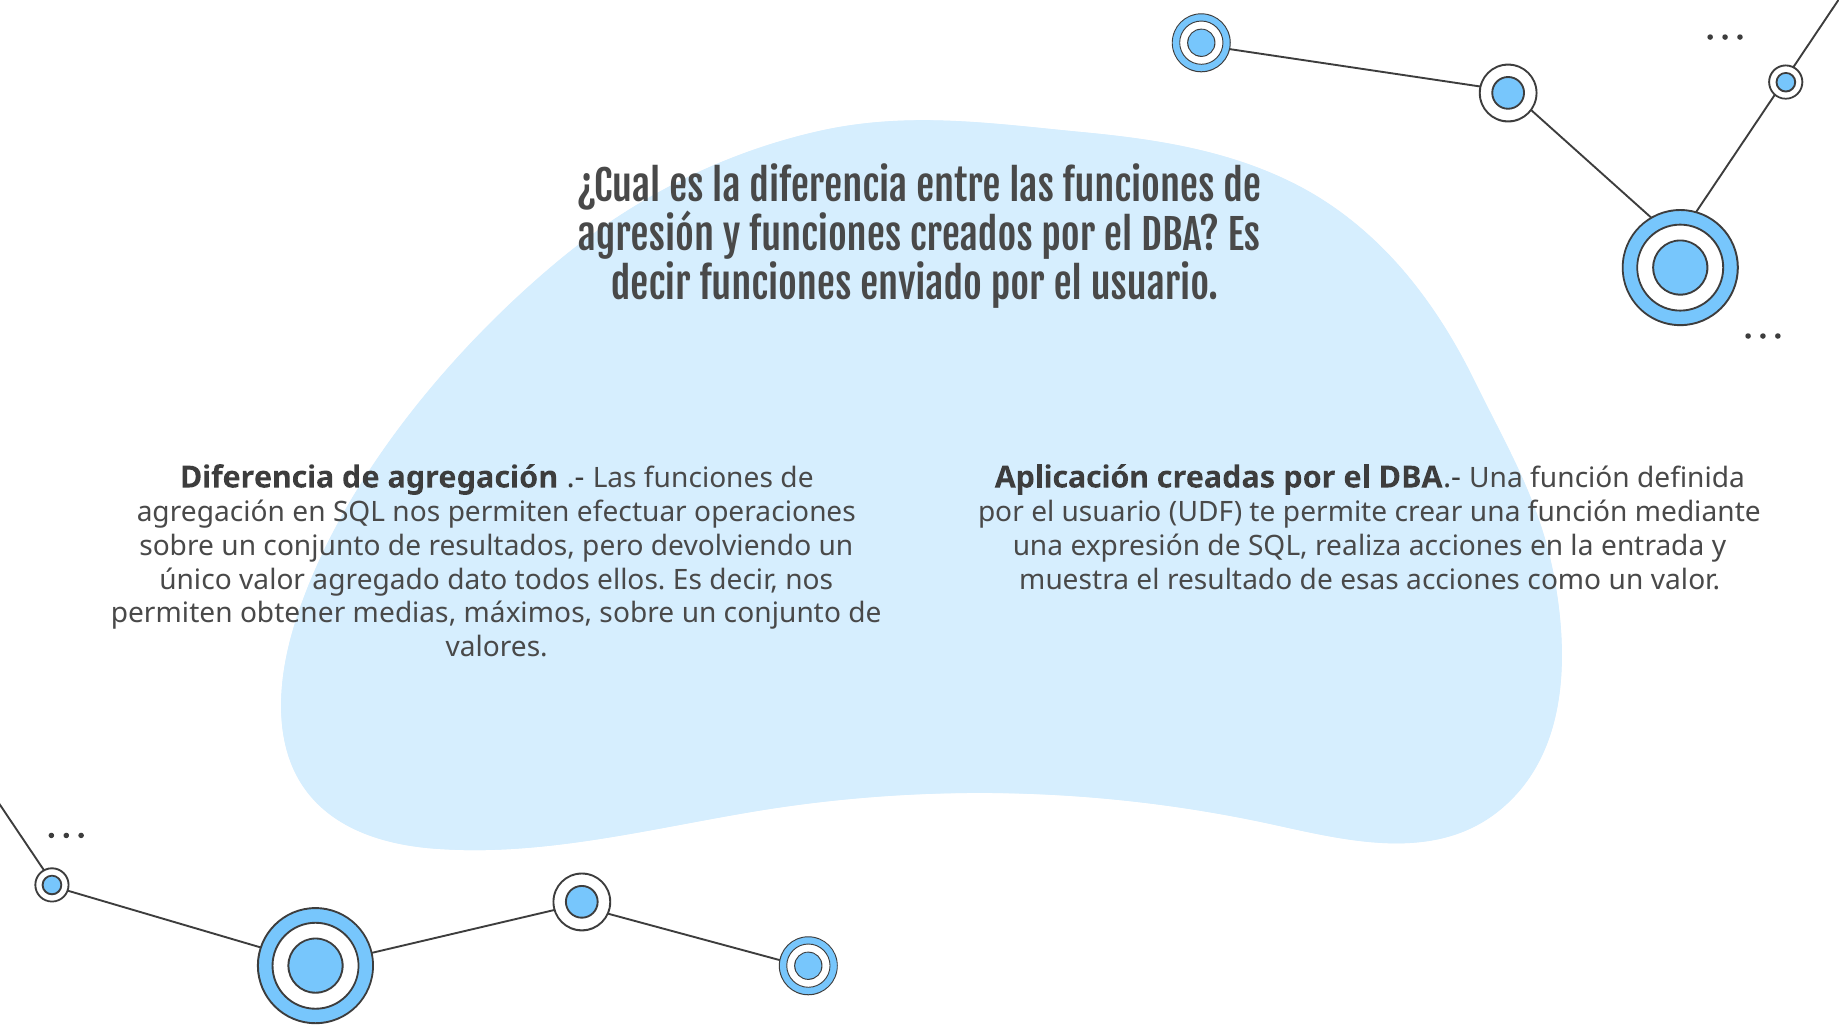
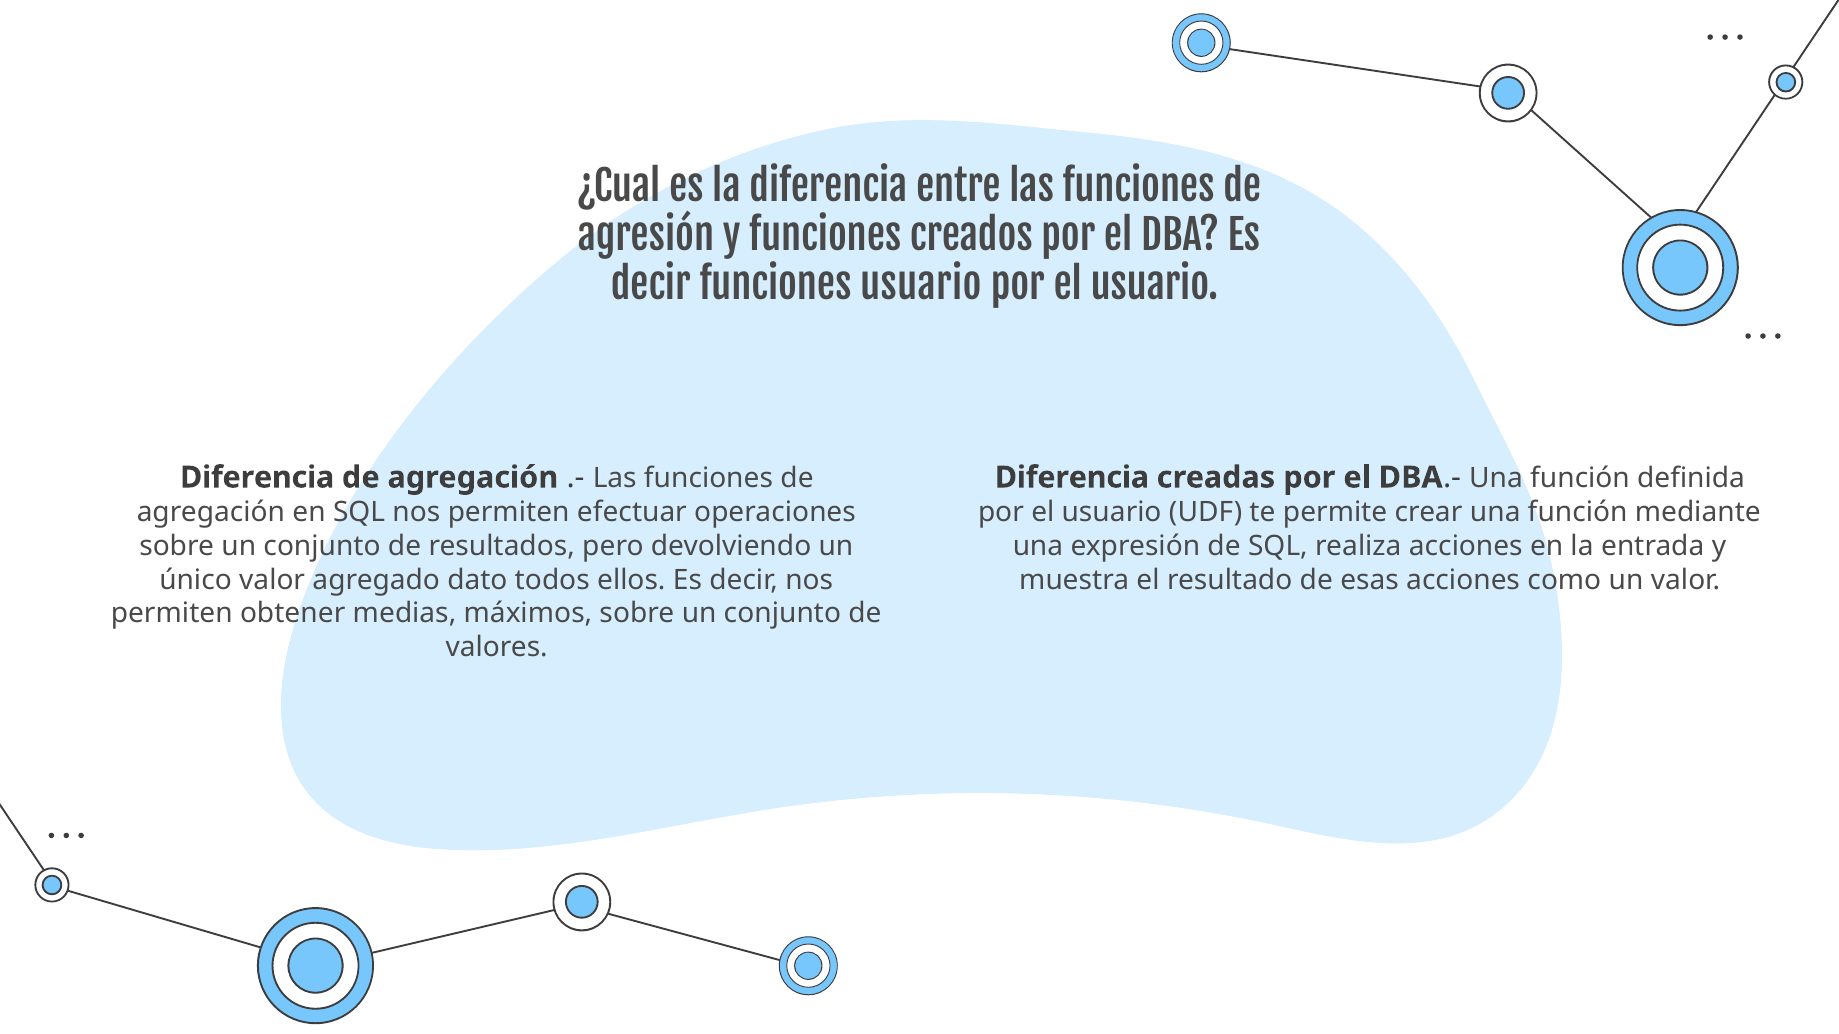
funciones enviado: enviado -> usuario (921, 286)
Aplicación: Aplicación -> Diferencia (1072, 478)
